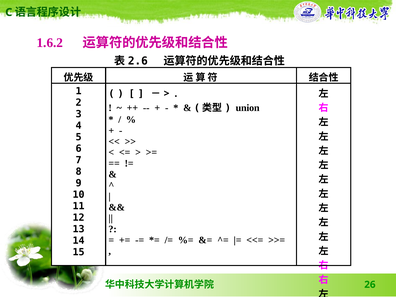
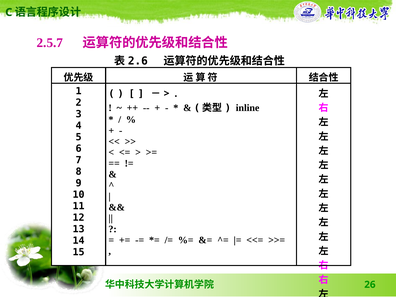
1.6.2: 1.6.2 -> 2.5.7 (50, 43)
union: union -> inline (248, 108)
